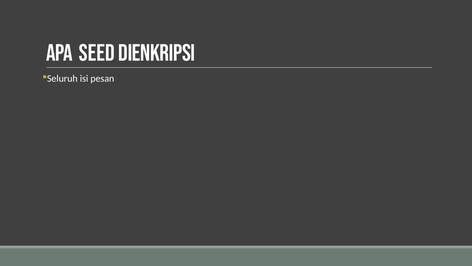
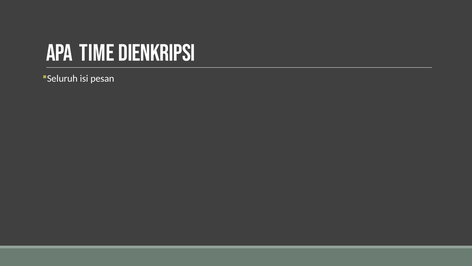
seed: seed -> time (97, 53)
